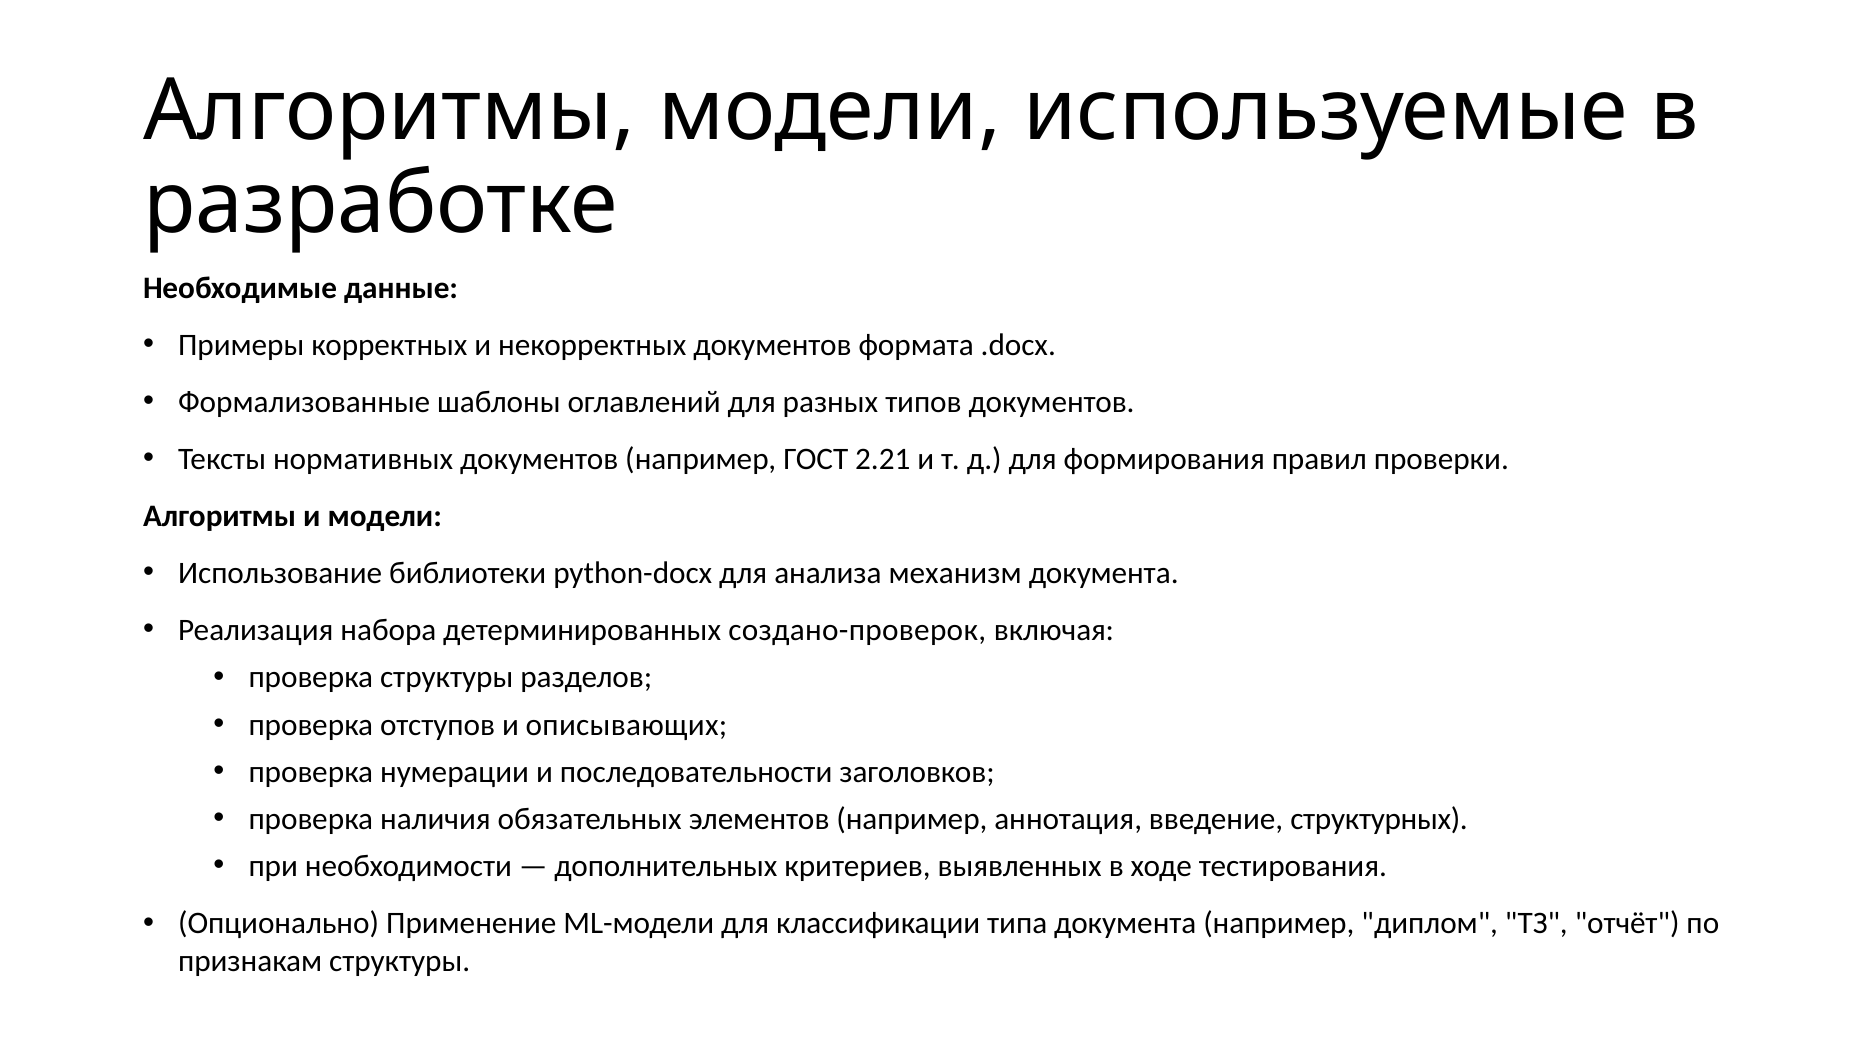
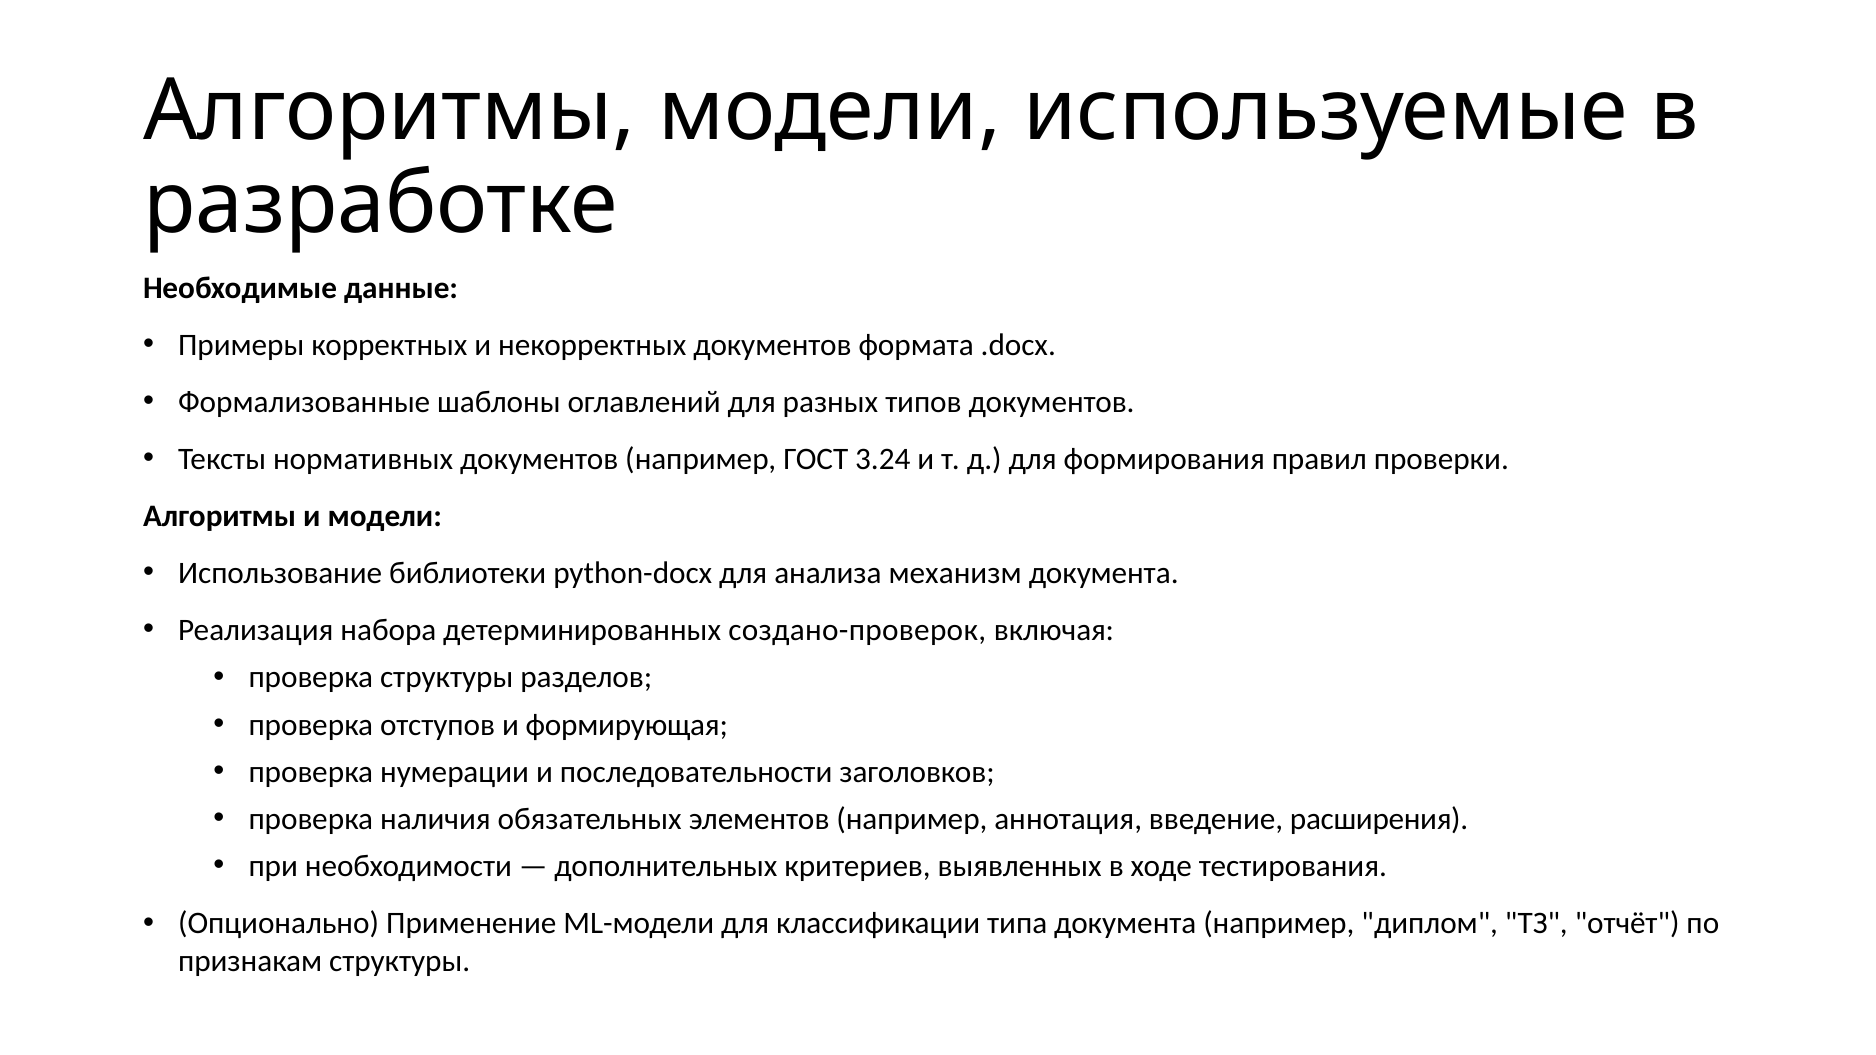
2.21: 2.21 -> 3.24 (883, 459)
описывающих: описывающих -> формирующая (627, 725)
структурных: структурных -> расширения (1379, 819)
